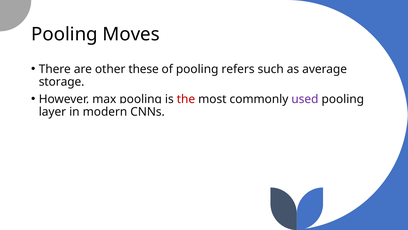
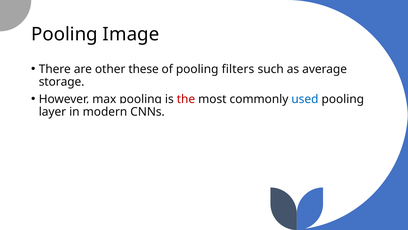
Moves: Moves -> Image (131, 34)
refers: refers -> filters (238, 69)
used colour: purple -> blue (305, 99)
